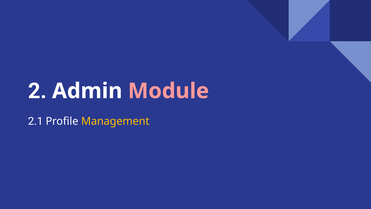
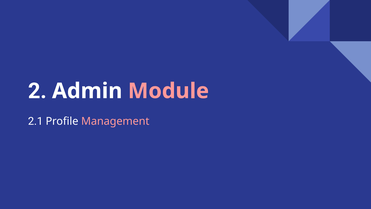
Management colour: yellow -> pink (115, 121)
